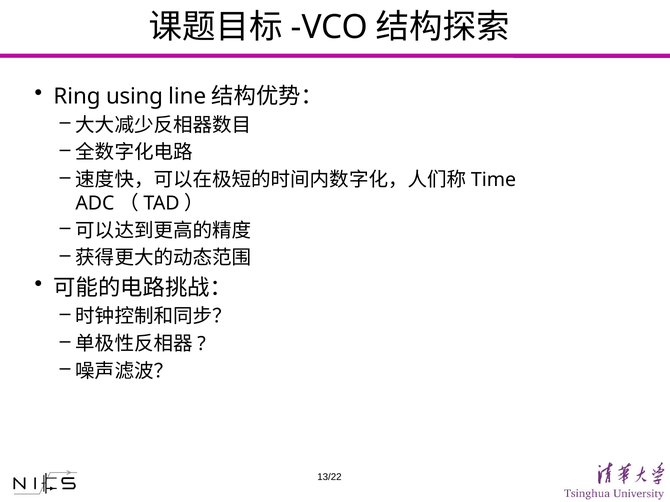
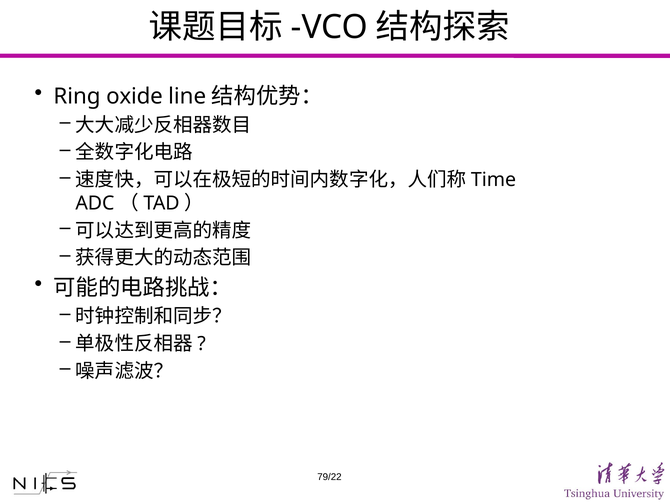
using: using -> oxide (134, 96)
13/22: 13/22 -> 79/22 (329, 477)
